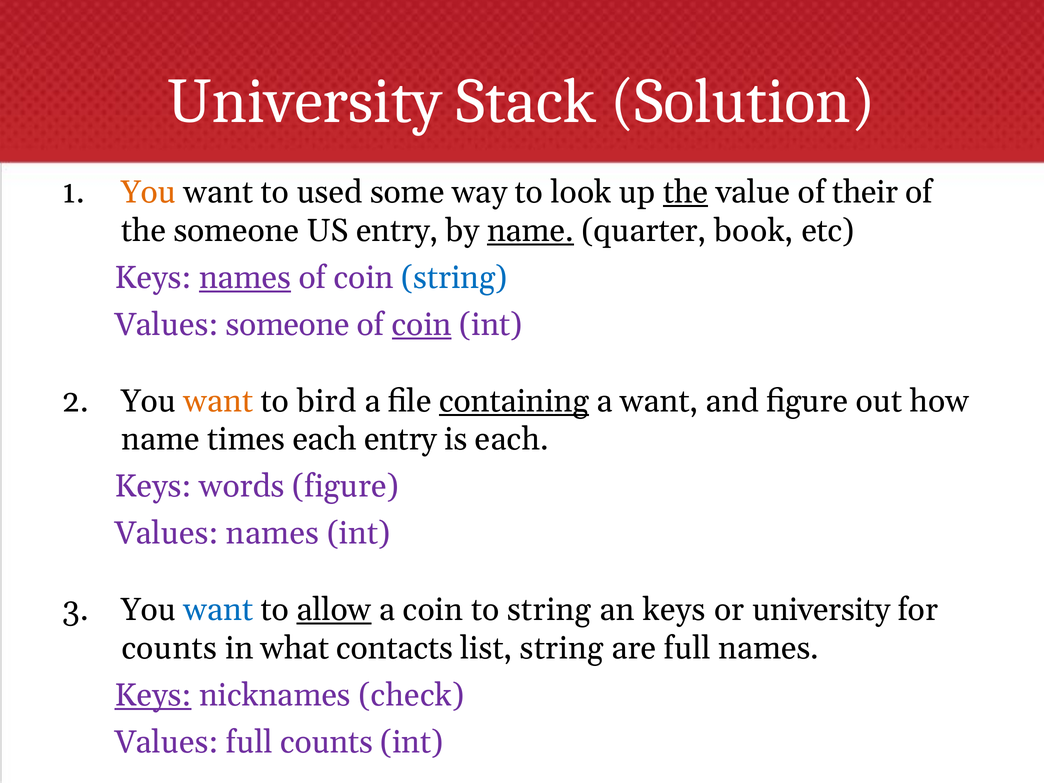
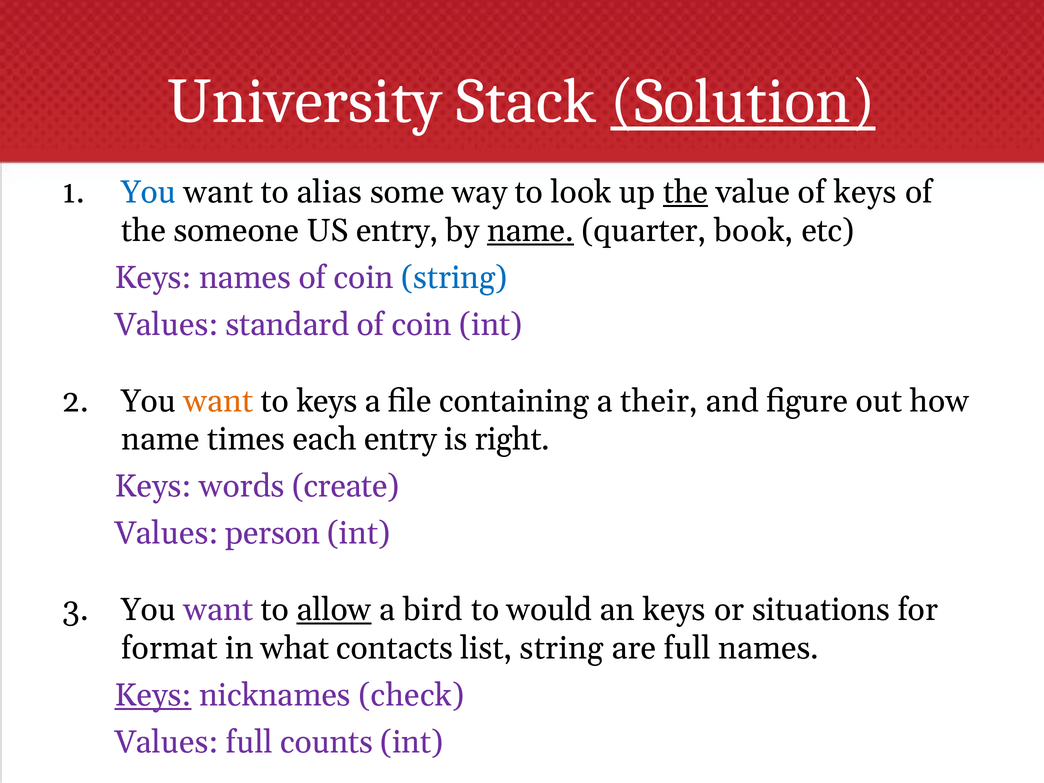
Solution underline: none -> present (743, 101)
You colour: orange -> blue (149, 192)
used: used -> alias (329, 192)
of their: their -> keys (865, 192)
names underline: present -> none (245, 278)
Values someone: someone -> standard (288, 325)
coin underline: present -> none (422, 325)
to bird: bird -> keys (327, 401)
containing underline: present -> none (514, 401)
a want: want -> their (659, 401)
is each: each -> right (512, 439)
words figure: figure -> create (346, 486)
Values names: names -> person (273, 533)
want colour: blue -> purple (218, 610)
a coin: coin -> bird (433, 610)
to string: string -> would (550, 610)
or university: university -> situations (821, 610)
counts: counts -> format (169, 648)
